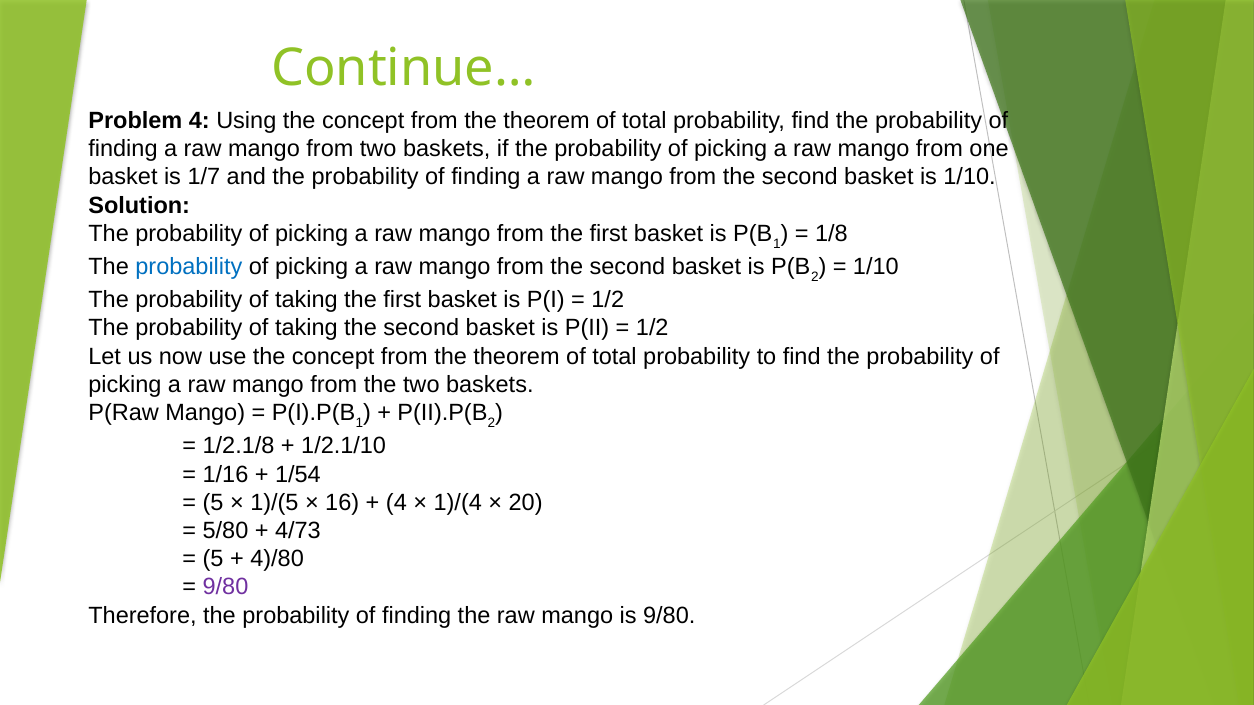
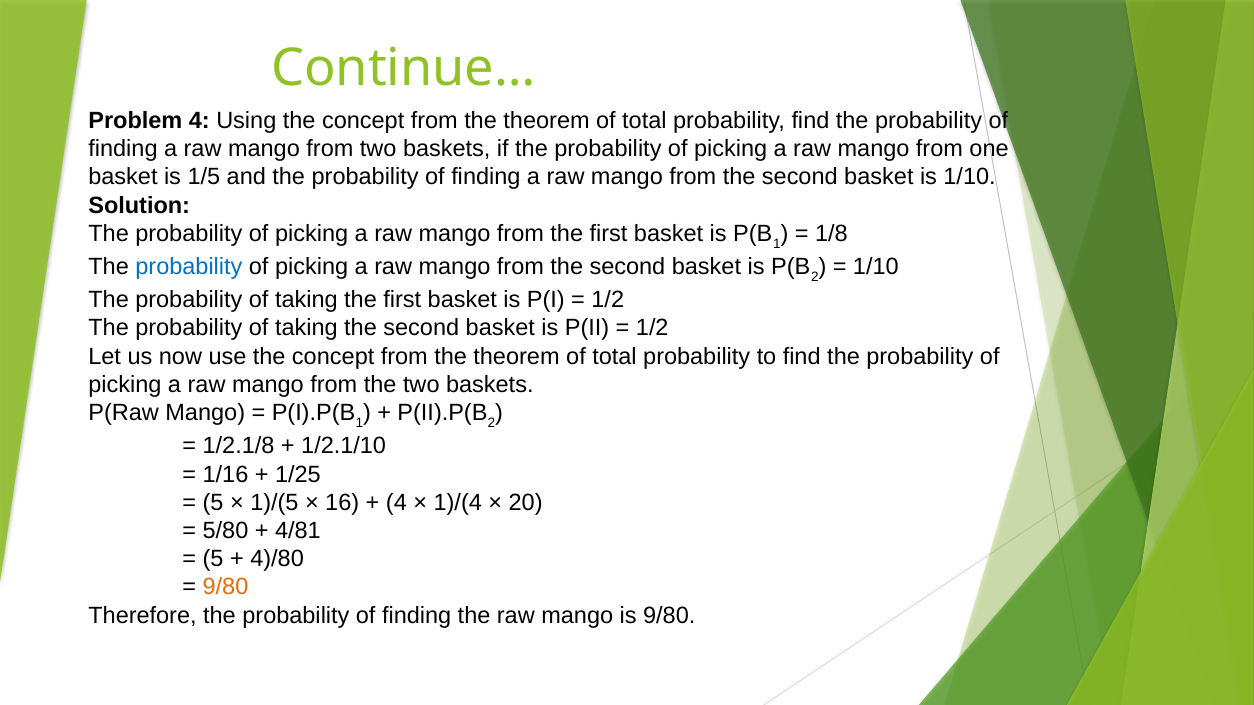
1/7: 1/7 -> 1/5 (204, 177)
1/54: 1/54 -> 1/25 (298, 475)
4/73: 4/73 -> 4/81 (298, 531)
9/80 colour: purple -> orange (226, 587)
